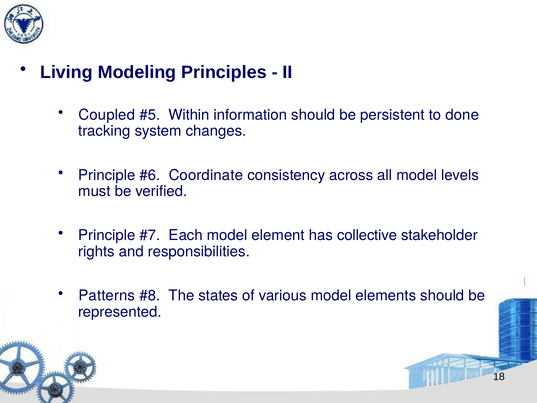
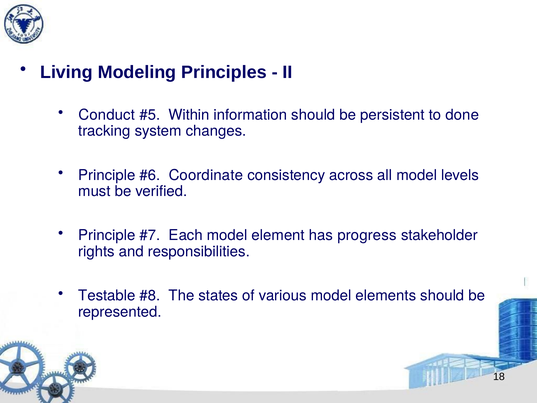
Coupled: Coupled -> Conduct (107, 115)
collective: collective -> progress (367, 235)
Patterns: Patterns -> Testable (107, 295)
